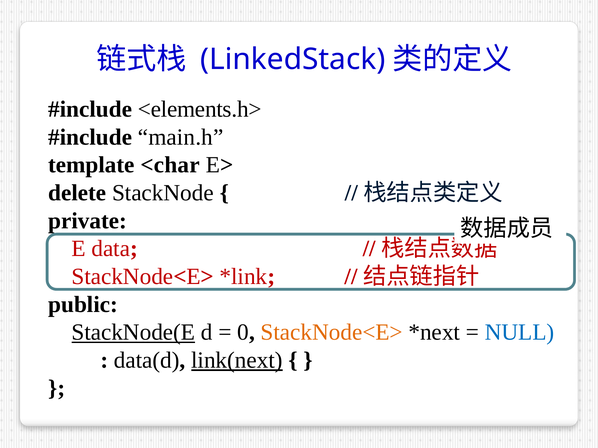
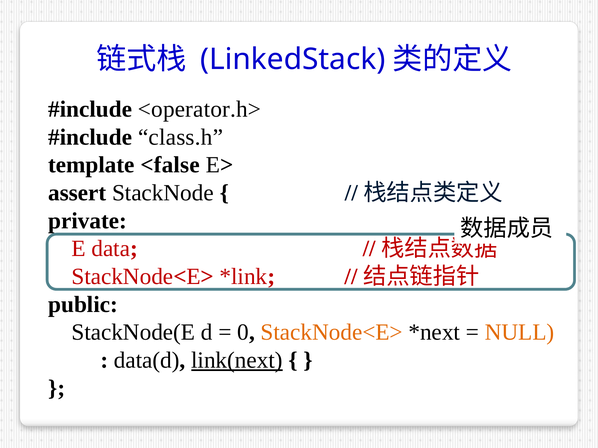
<elements.h>: <elements.h> -> <operator.h> (199, 109)
main.h: main.h -> class.h (181, 137)
<char: <char -> <false (170, 165)
delete: delete -> assert (77, 193)
StackNode(E underline: present -> none (133, 333)
NULL colour: blue -> orange (520, 333)
